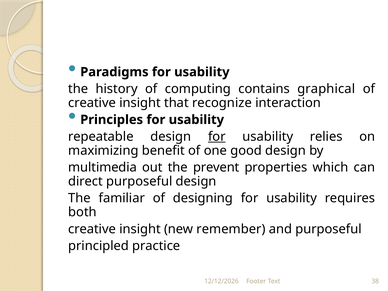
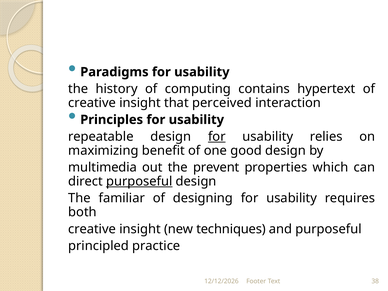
graphical: graphical -> hypertext (326, 89)
recognize: recognize -> perceived (222, 103)
purposeful underline: none -> present (139, 181)
remember: remember -> techniques (231, 229)
